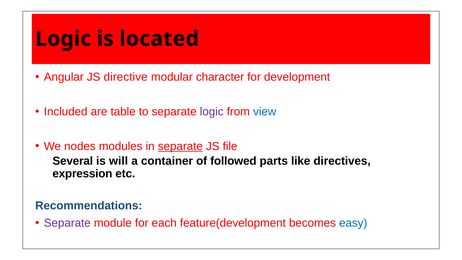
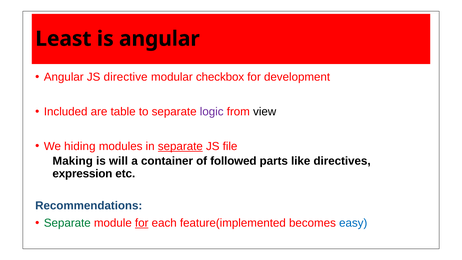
Logic: Logic -> Least (63, 39)
is located: located -> angular (159, 39)
character: character -> checkbox (220, 77)
view colour: blue -> black (265, 112)
nodes: nodes -> hiding (80, 146)
Several: Several -> Making (73, 161)
Separate colour: purple -> green (67, 223)
for underline: none -> present (142, 223)
feature(development: feature(development -> feature(implemented (233, 223)
